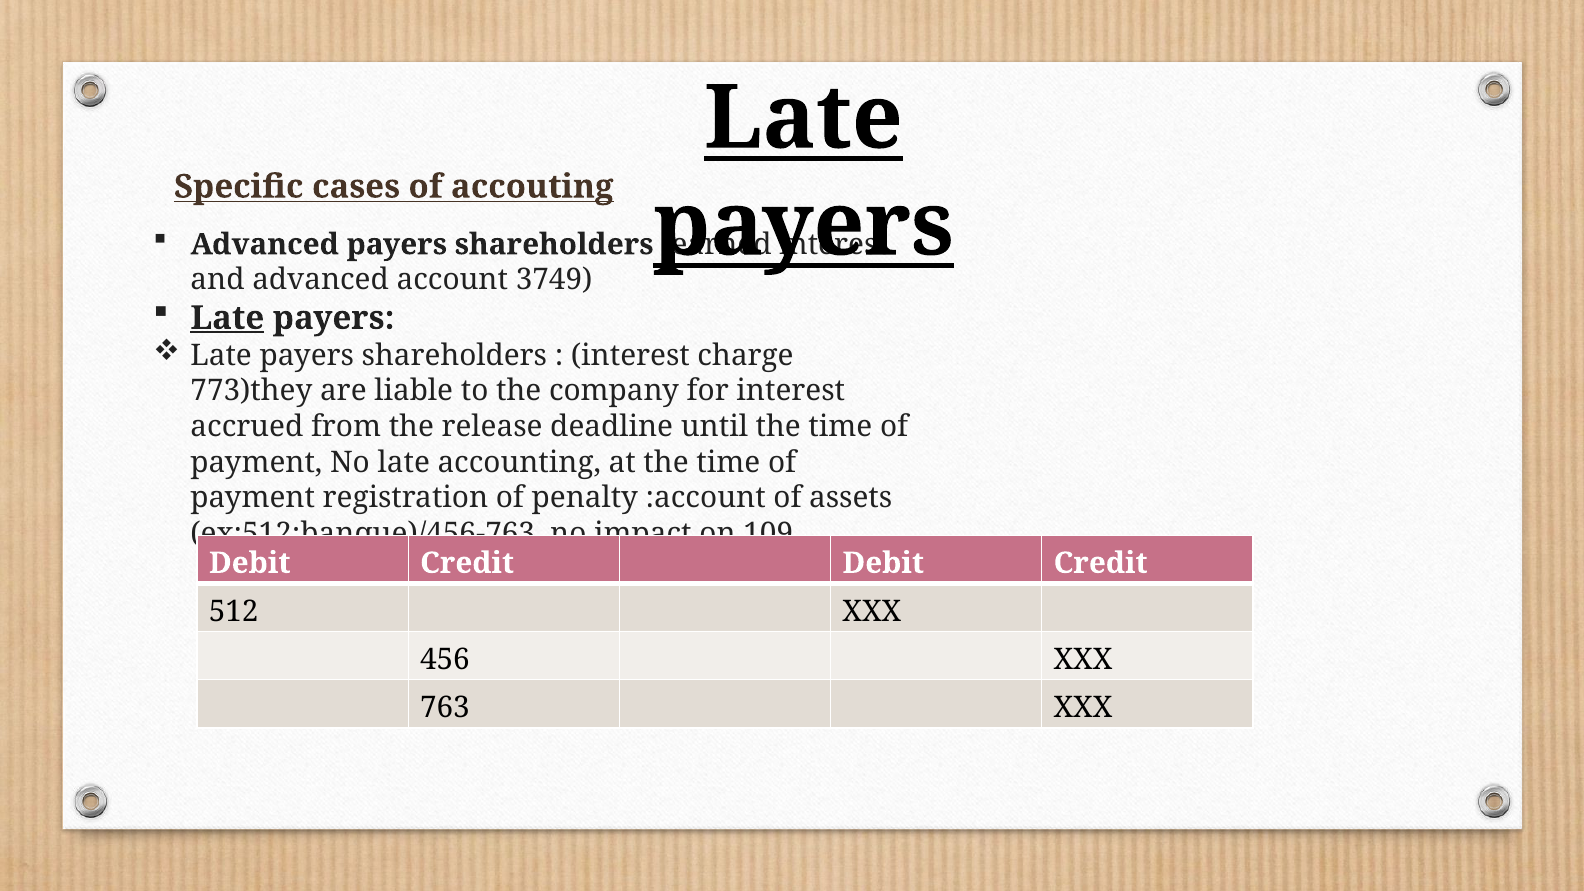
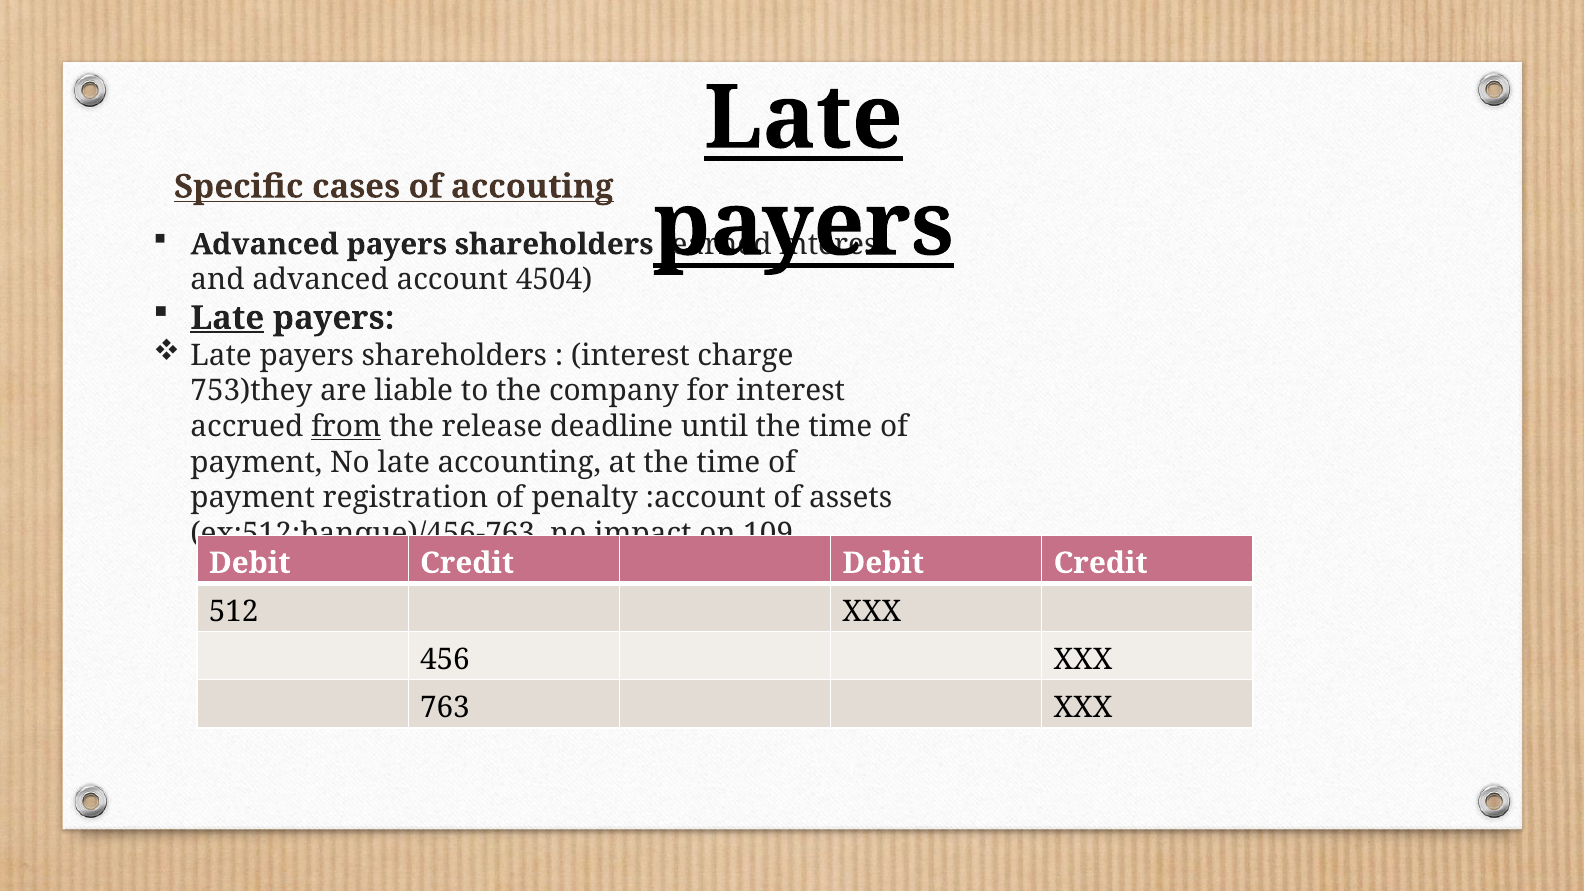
3749: 3749 -> 4504 (554, 280)
773)they: 773)they -> 753)they (251, 391)
from underline: none -> present (346, 427)
